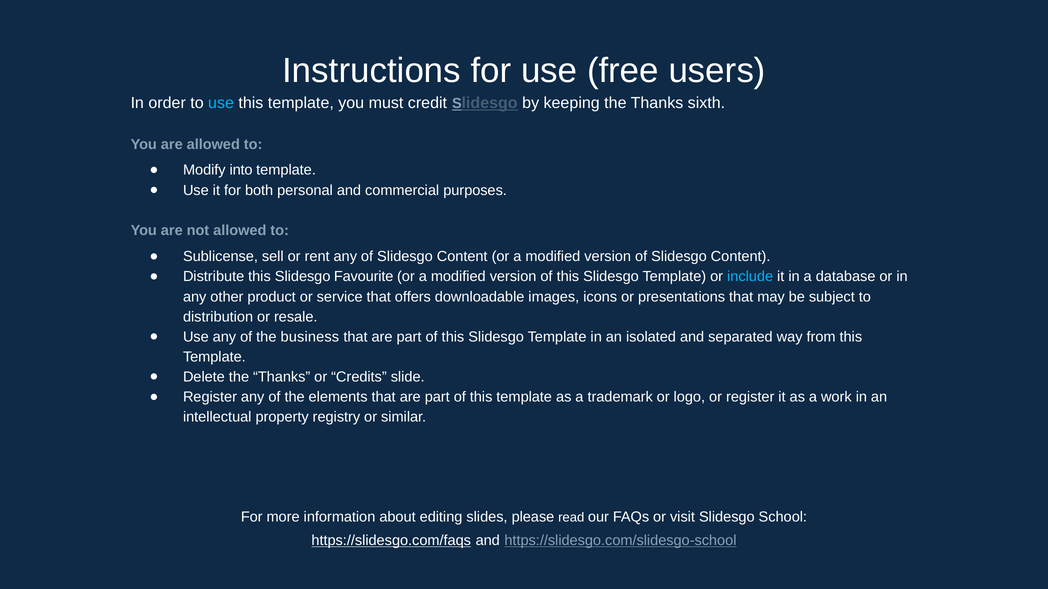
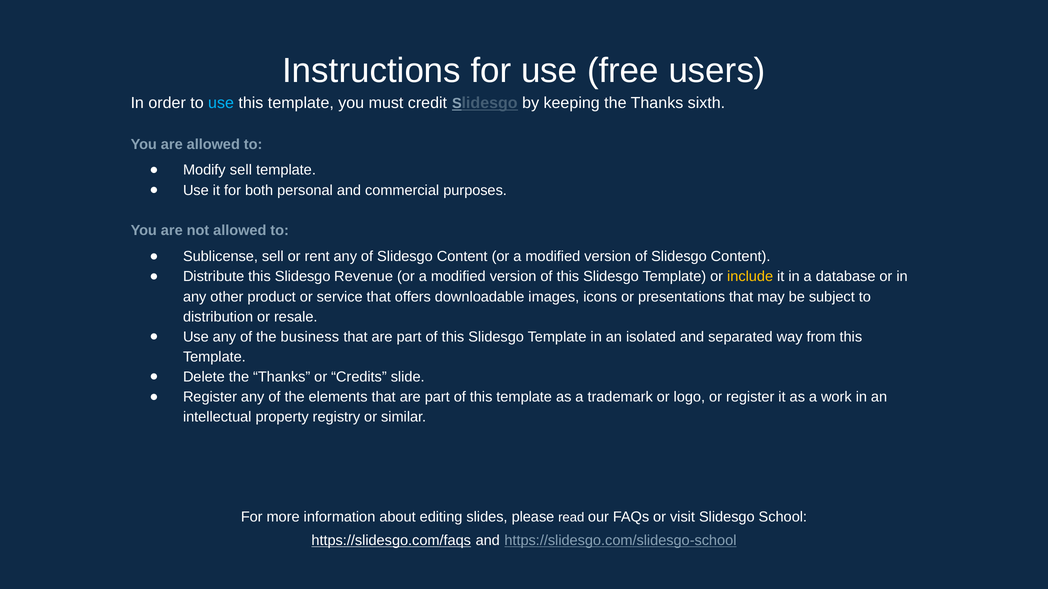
Modify into: into -> sell (241, 170)
Favourite: Favourite -> Revenue (364, 277)
include colour: light blue -> yellow (750, 277)
